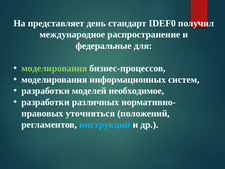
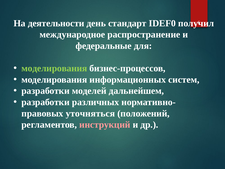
представляет: представляет -> деятельности (56, 23)
необходимое: необходимое -> дальнейшем (136, 91)
инструкций colour: light blue -> pink (105, 125)
